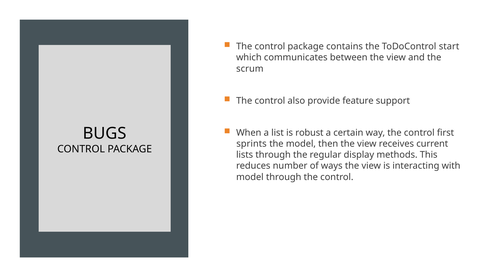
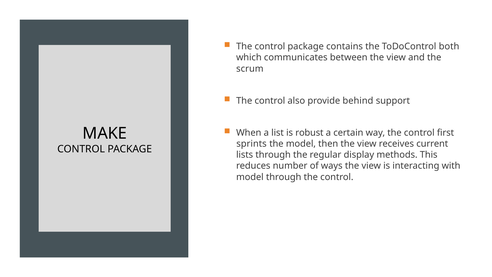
start: start -> both (449, 46)
feature: feature -> behind (358, 101)
BUGS: BUGS -> MAKE (105, 133)
